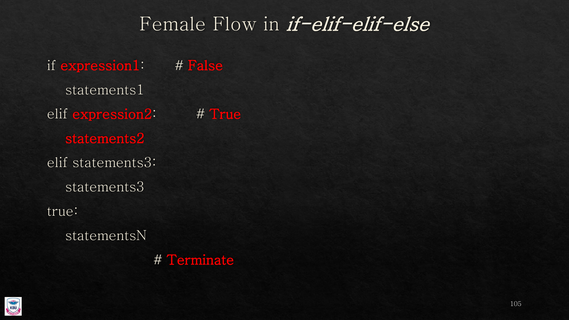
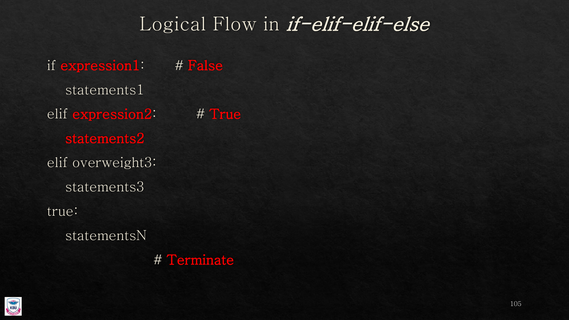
Female: Female -> Logical (173, 24)
elif statements3: statements3 -> overweight3 (114, 163)
